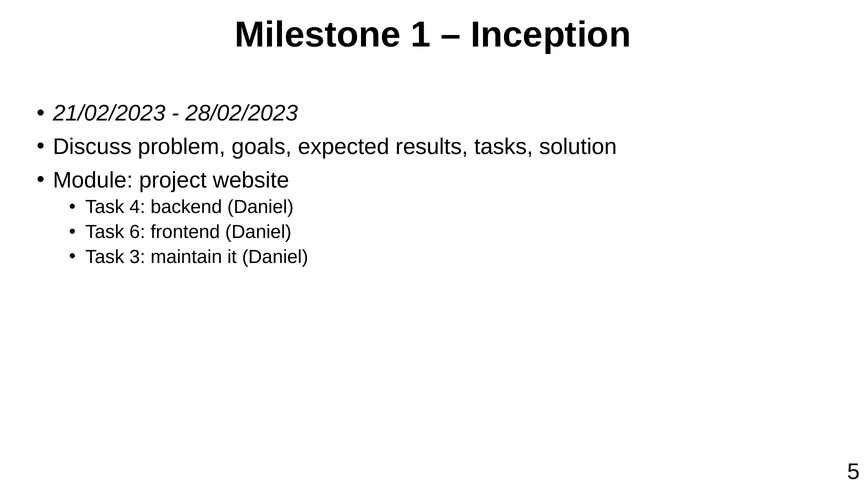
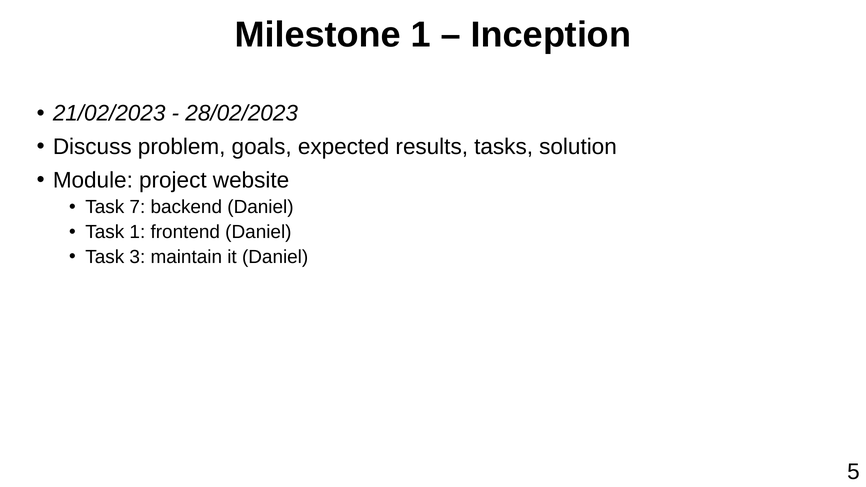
4: 4 -> 7 (137, 207)
Task 6: 6 -> 1 (137, 232)
